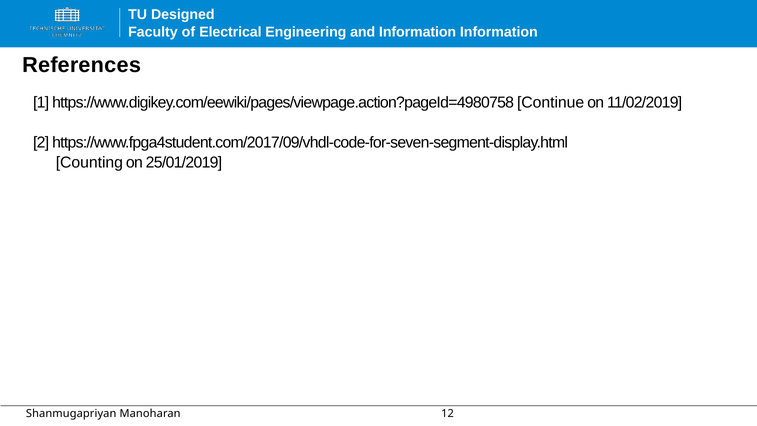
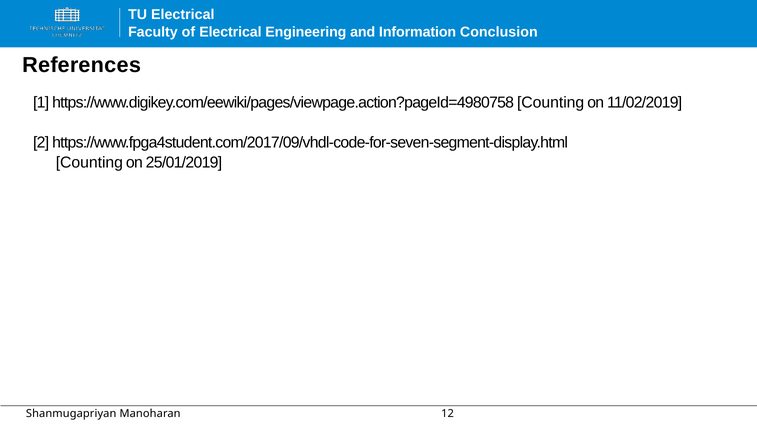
TU Designed: Designed -> Electrical (183, 15)
Information Information: Information -> Conclusion (499, 32)
https://www.digikey.com/eewiki/pages/viewpage.action?pageId=4980758 Continue: Continue -> Counting (551, 103)
